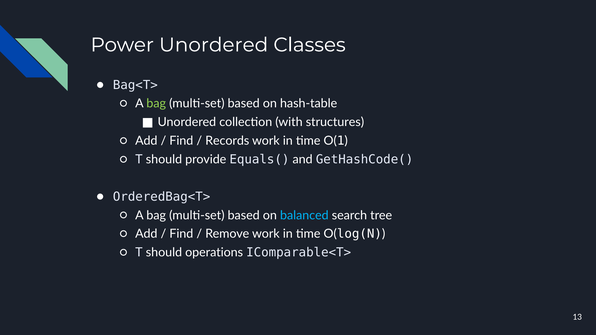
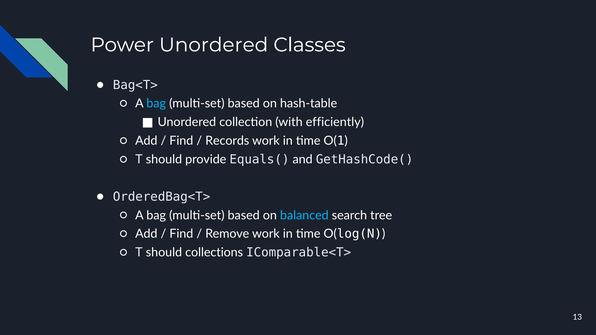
bag colour: light green -> light blue (156, 104)
structures: structures -> efficiently (335, 122)
operations: operations -> collections (214, 253)
